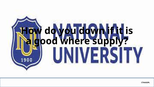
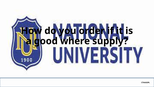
down: down -> order (92, 31)
